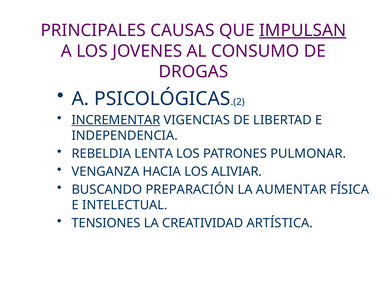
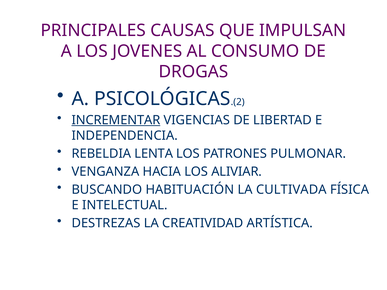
IMPULSAN underline: present -> none (303, 31)
PREPARACIÓN: PREPARACIÓN -> HABITUACIÓN (190, 190)
AUMENTAR: AUMENTAR -> CULTIVADA (291, 190)
TENSIONES: TENSIONES -> DESTREZAS (106, 223)
